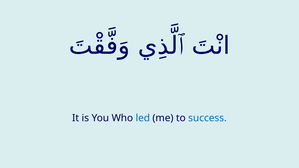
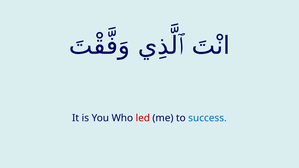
led colour: blue -> red (143, 118)
